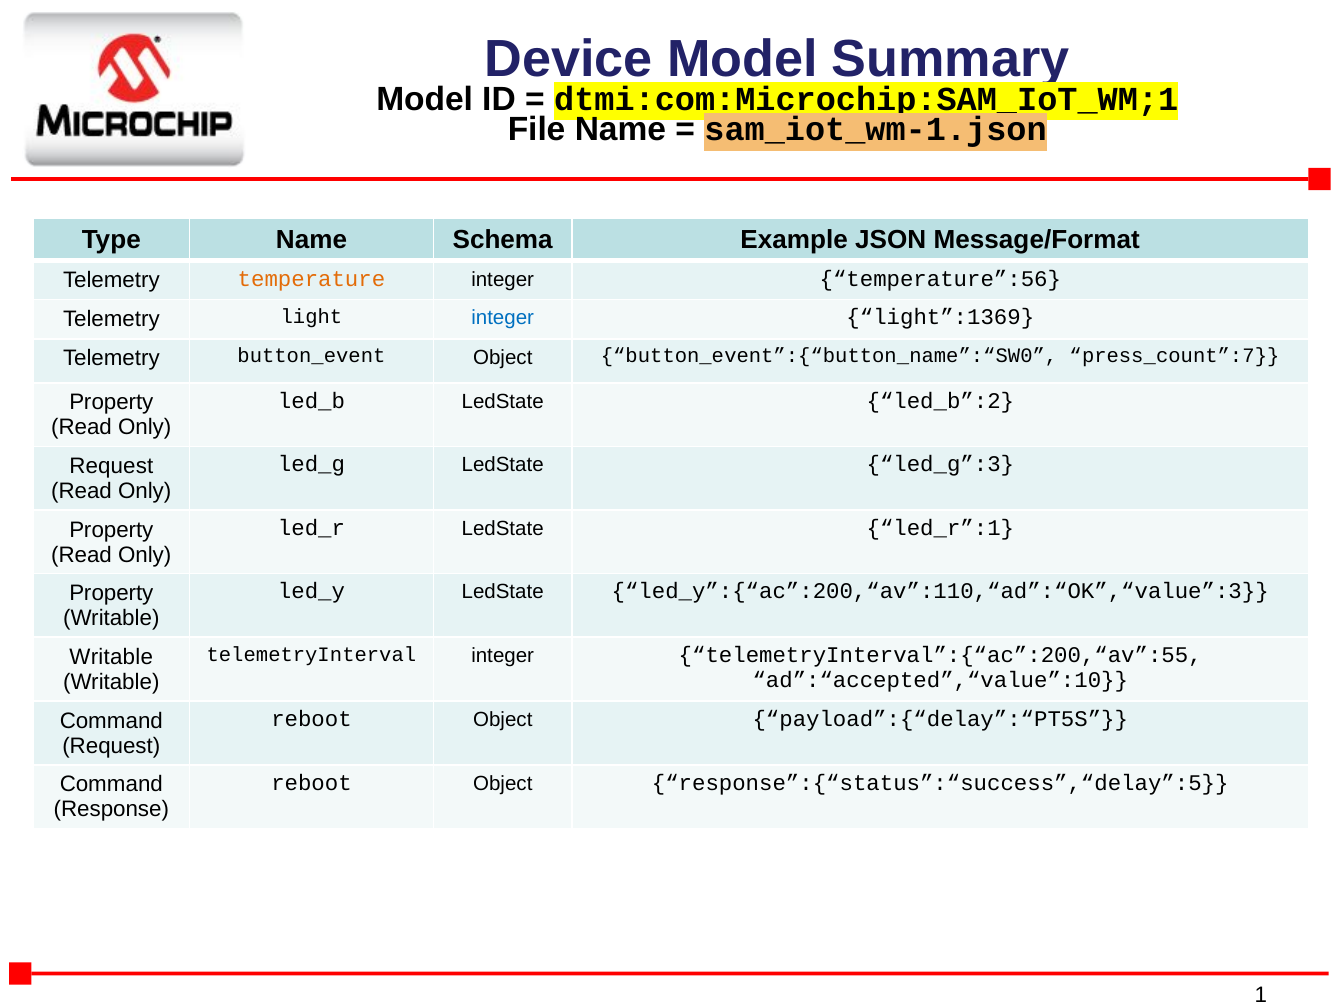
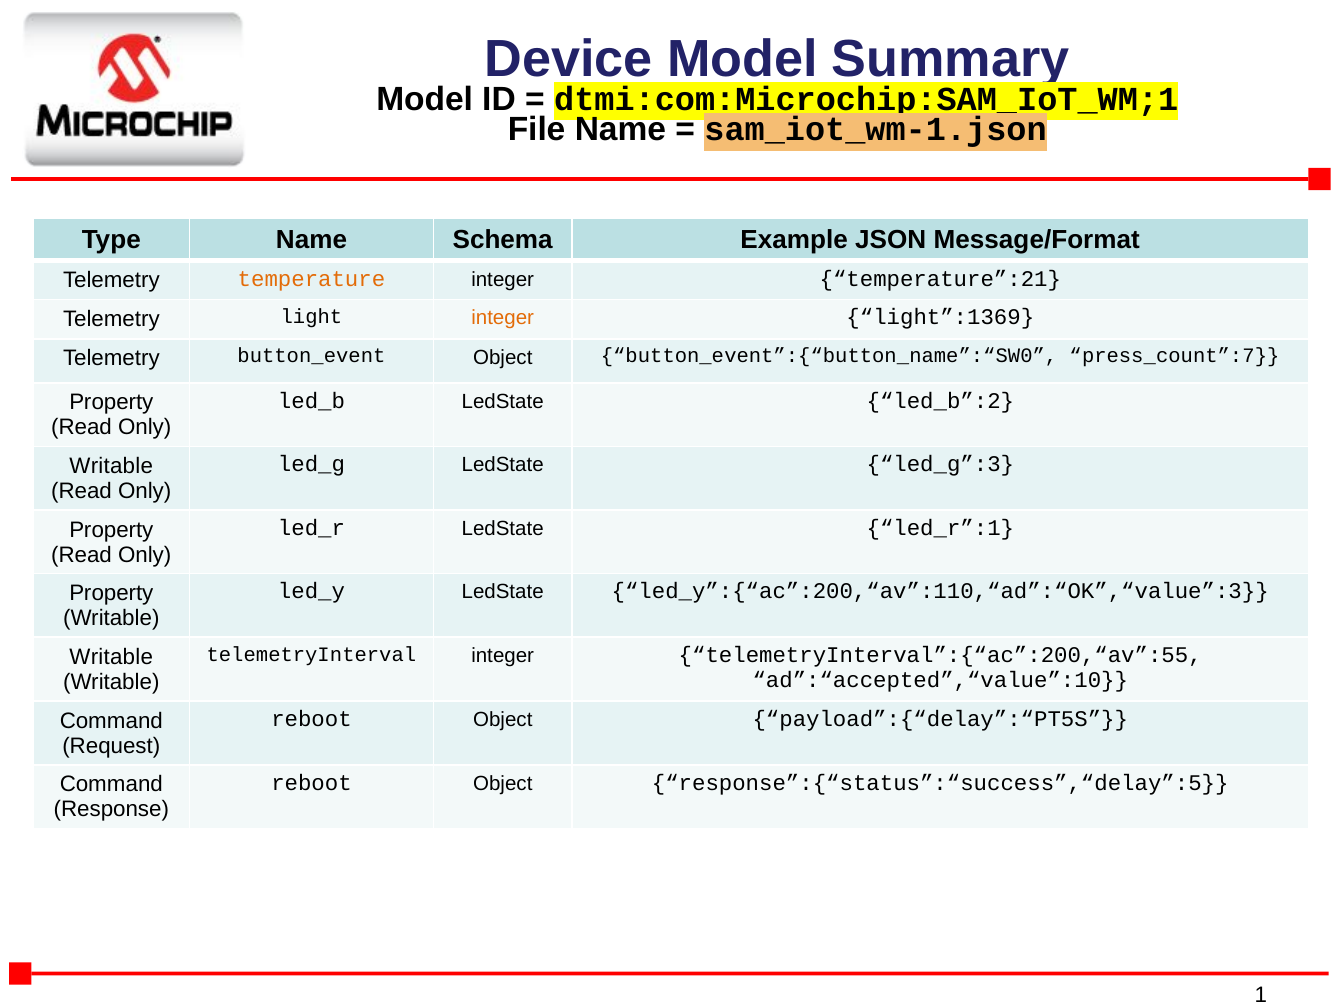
temperature”:56: temperature”:56 -> temperature”:21 (940, 279)
integer colour: blue -> orange (503, 318)
Request: Request -> Writable (111, 466)
